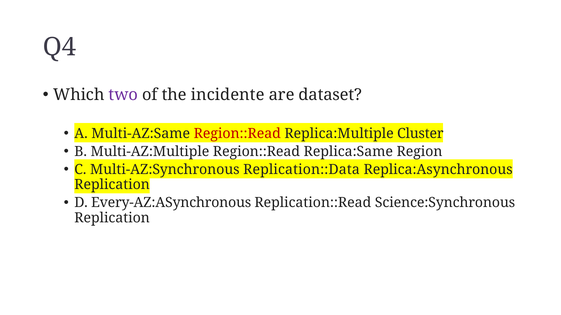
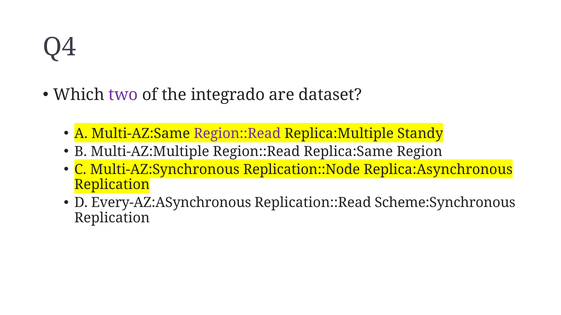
incidente: incidente -> integrado (228, 95)
Region::Read colour: red -> purple (237, 134)
Cluster: Cluster -> Standy (420, 134)
Replication::Data: Replication::Data -> Replication::Node (302, 170)
Science:Synchronous: Science:Synchronous -> Scheme:Synchronous (445, 203)
